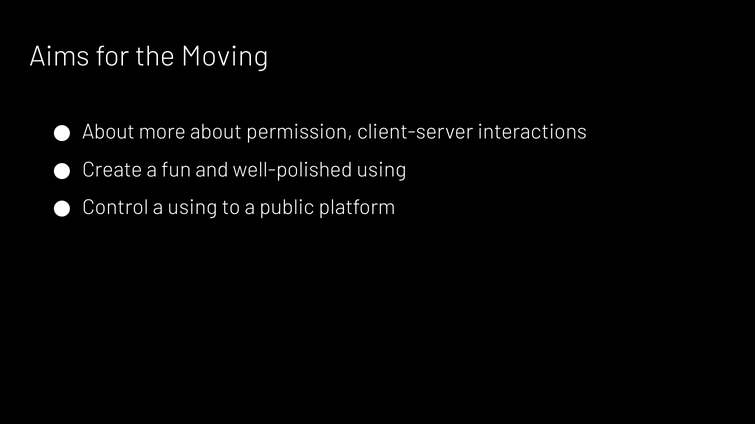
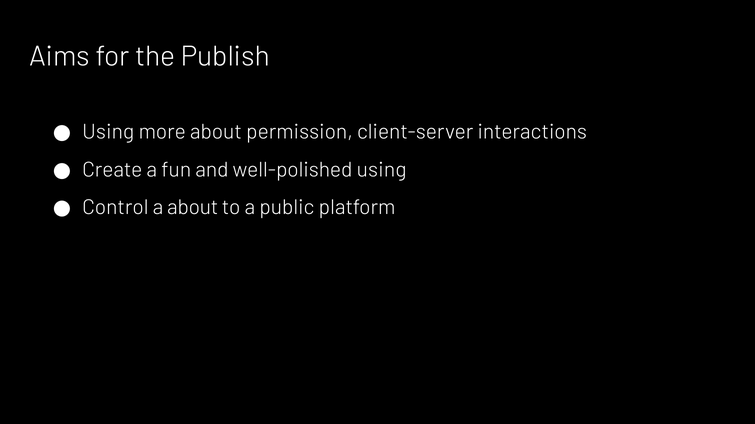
Moving: Moving -> Publish (225, 57)
About: About -> Using (108, 132)
a using: using -> about (193, 208)
